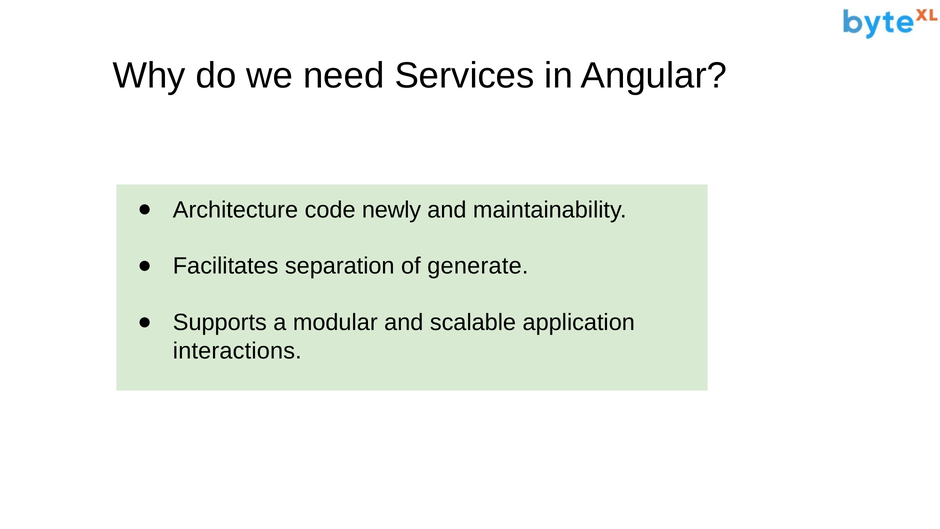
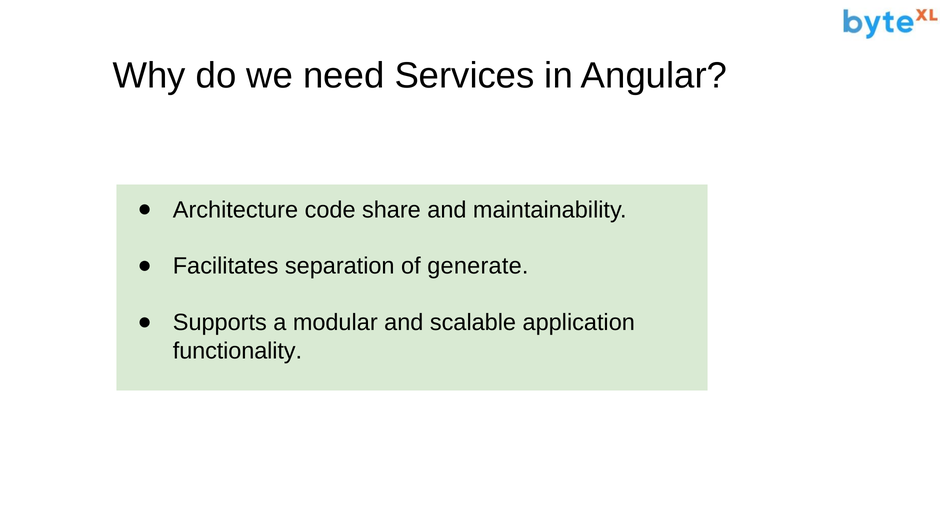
newly: newly -> share (391, 210)
interactions: interactions -> functionality (237, 351)
